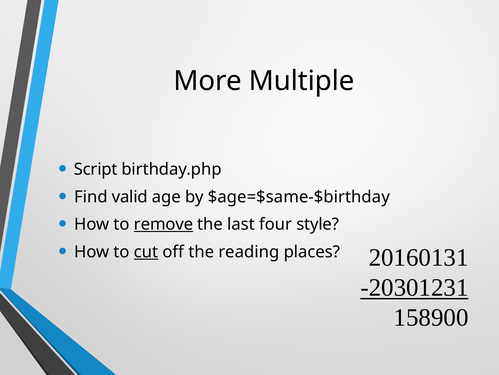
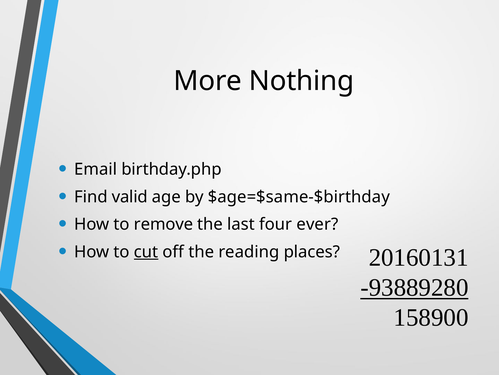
Multiple: Multiple -> Nothing (302, 81)
Script: Script -> Email (96, 169)
remove underline: present -> none (164, 224)
style: style -> ever (317, 224)
-20301231: -20301231 -> -93889280 (414, 287)
